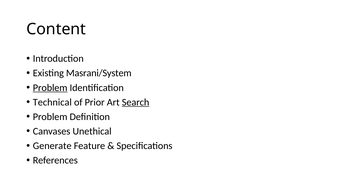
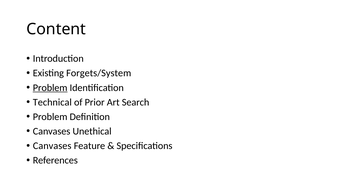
Masrani/System: Masrani/System -> Forgets/System (99, 73)
Search underline: present -> none (136, 102)
Generate: Generate -> Canvases (52, 146)
